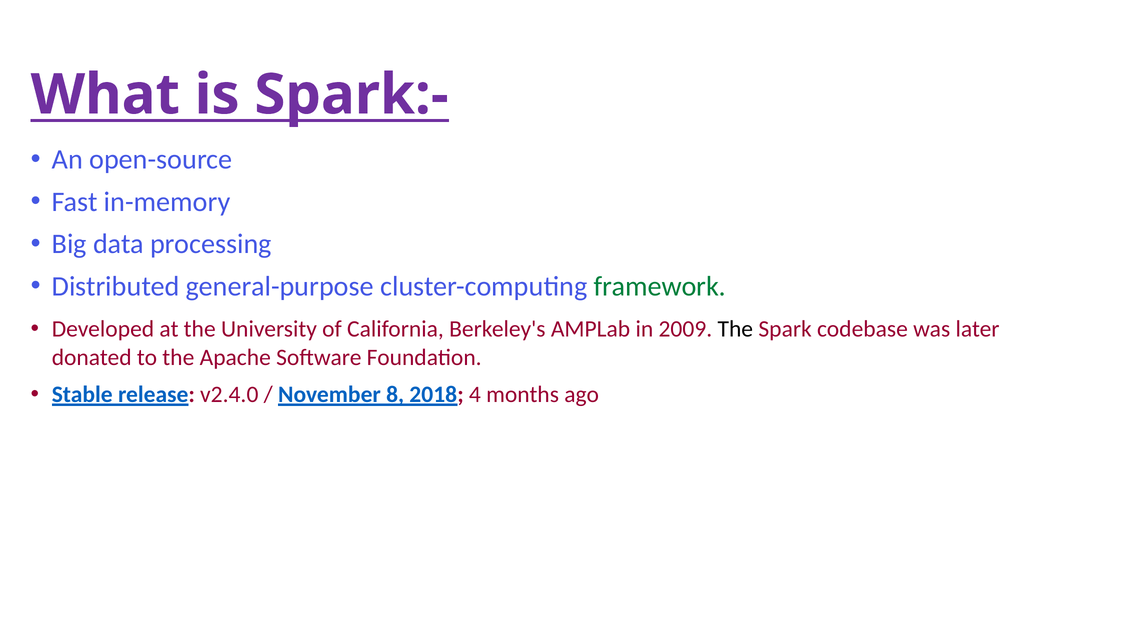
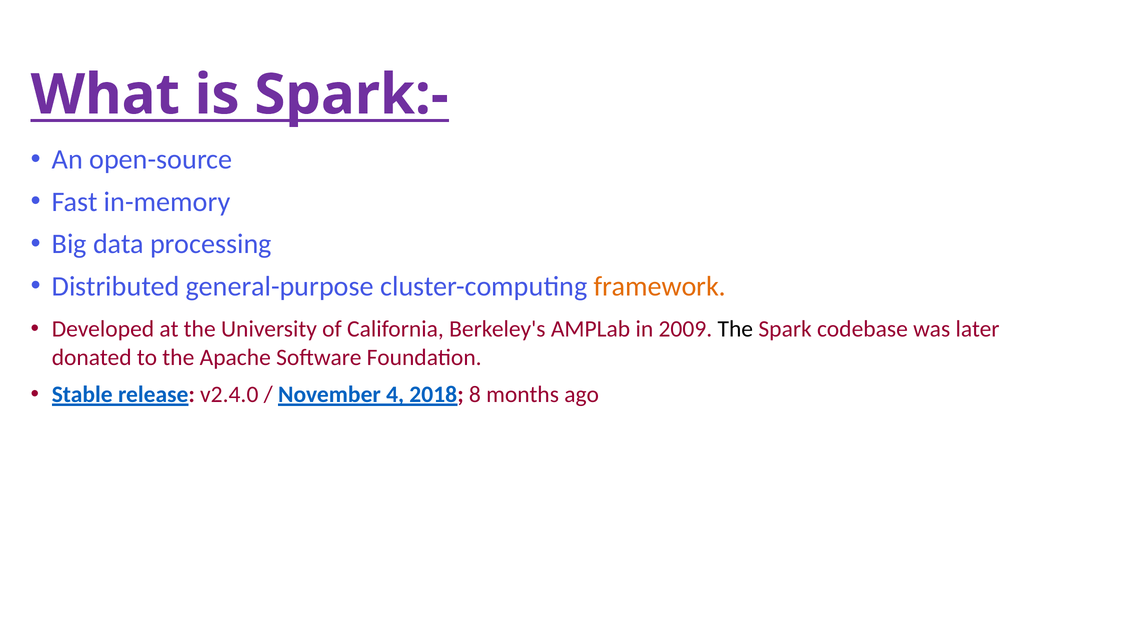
framework colour: green -> orange (660, 286)
8: 8 -> 4 (395, 394)
4: 4 -> 8 (475, 394)
